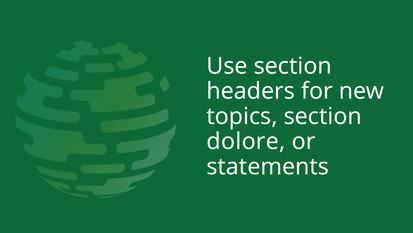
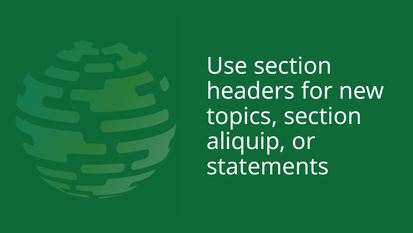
dolore: dolore -> aliquip (246, 141)
